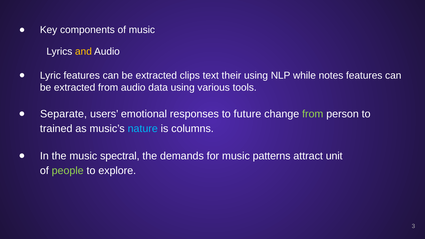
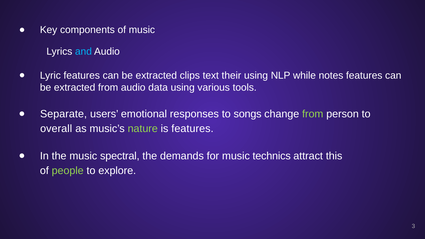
and colour: yellow -> light blue (83, 51)
future: future -> songs (248, 114)
trained: trained -> overall (56, 129)
nature colour: light blue -> light green (143, 129)
is columns: columns -> features (192, 129)
patterns: patterns -> technics (272, 156)
unit: unit -> this (334, 156)
